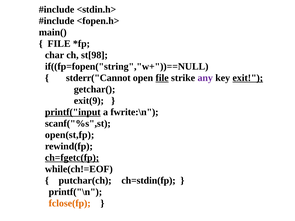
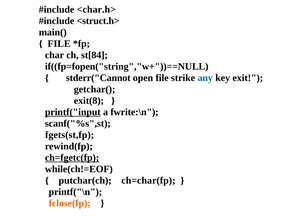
<stdin.h>: <stdin.h> -> <char.h> (96, 10)
<fopen.h>: <fopen.h> -> <struct.h> (98, 21)
st[98: st[98 -> st[84 (94, 55)
file underline: present -> none (162, 78)
any colour: purple -> blue (205, 78)
exit underline: present -> none (248, 78)
exit(9: exit(9 -> exit(8 (89, 101)
open(st,fp: open(st,fp -> fgets(st,fp (70, 135)
ch=stdin(fp: ch=stdin(fp -> ch=char(fp (148, 181)
